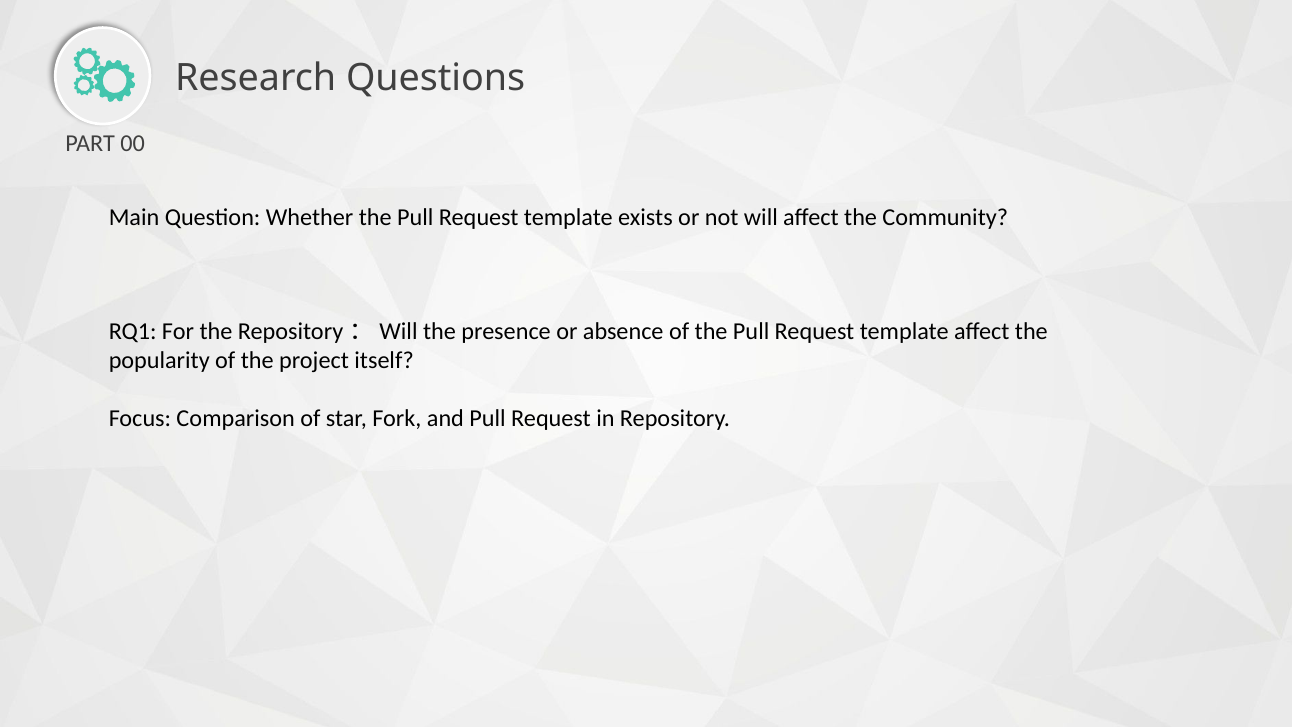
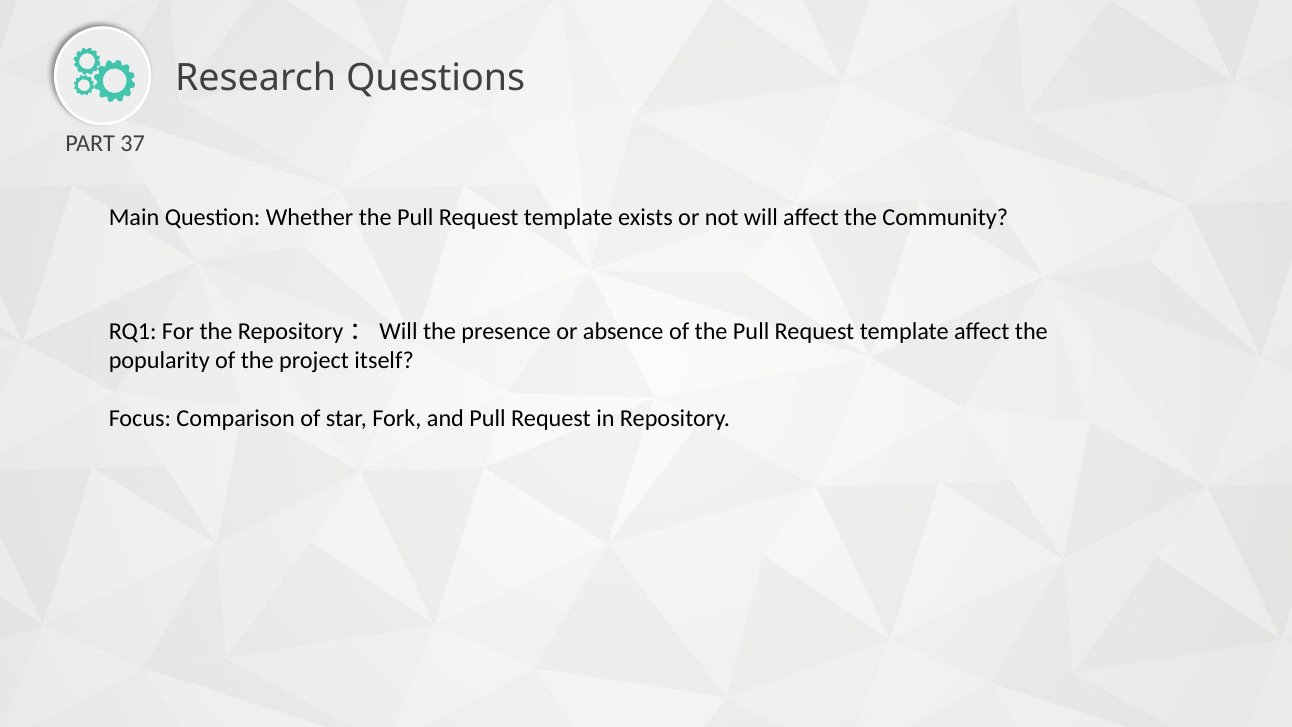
00: 00 -> 37 (133, 143)
